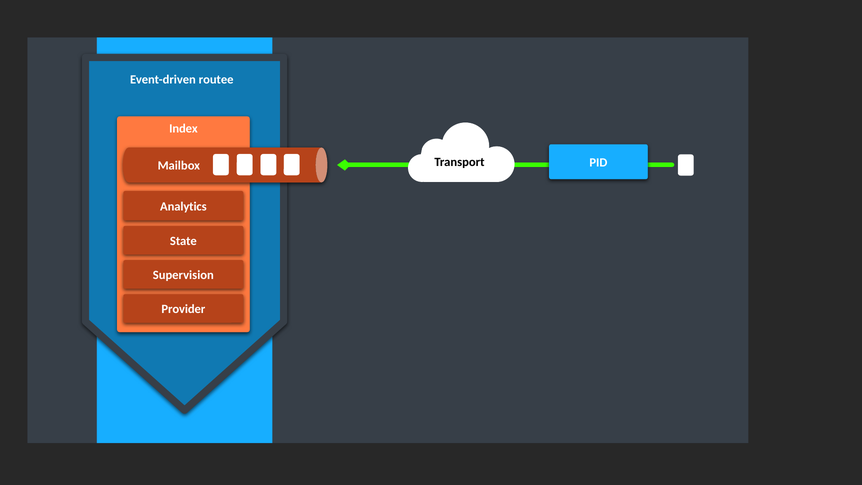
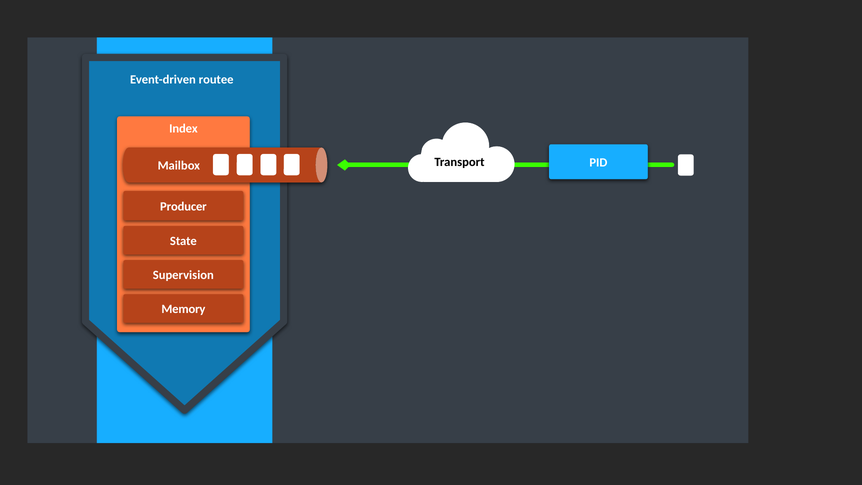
Analytics: Analytics -> Producer (183, 206)
Provider: Provider -> Memory (183, 309)
